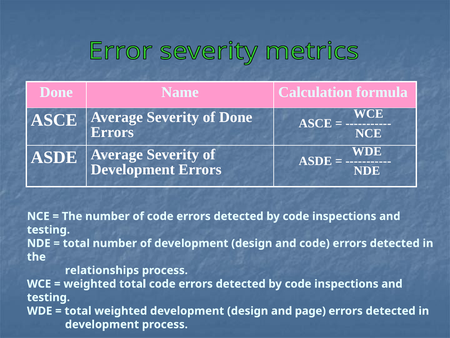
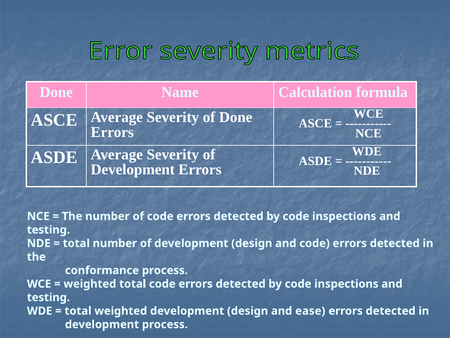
relationships: relationships -> conformance (102, 270)
page: page -> ease (310, 310)
